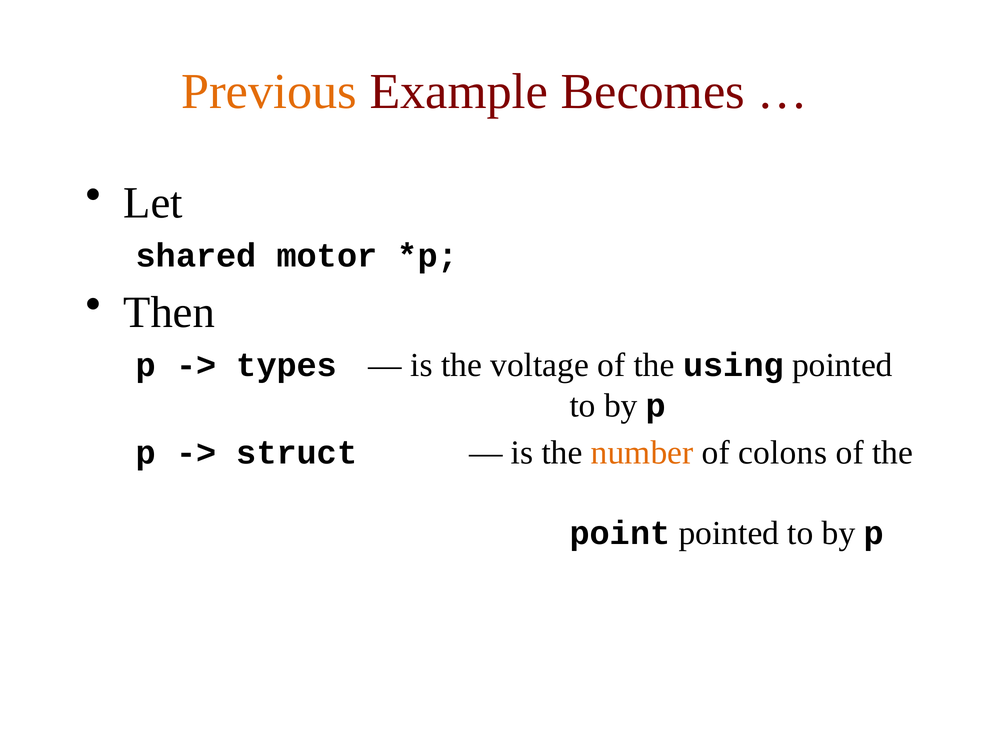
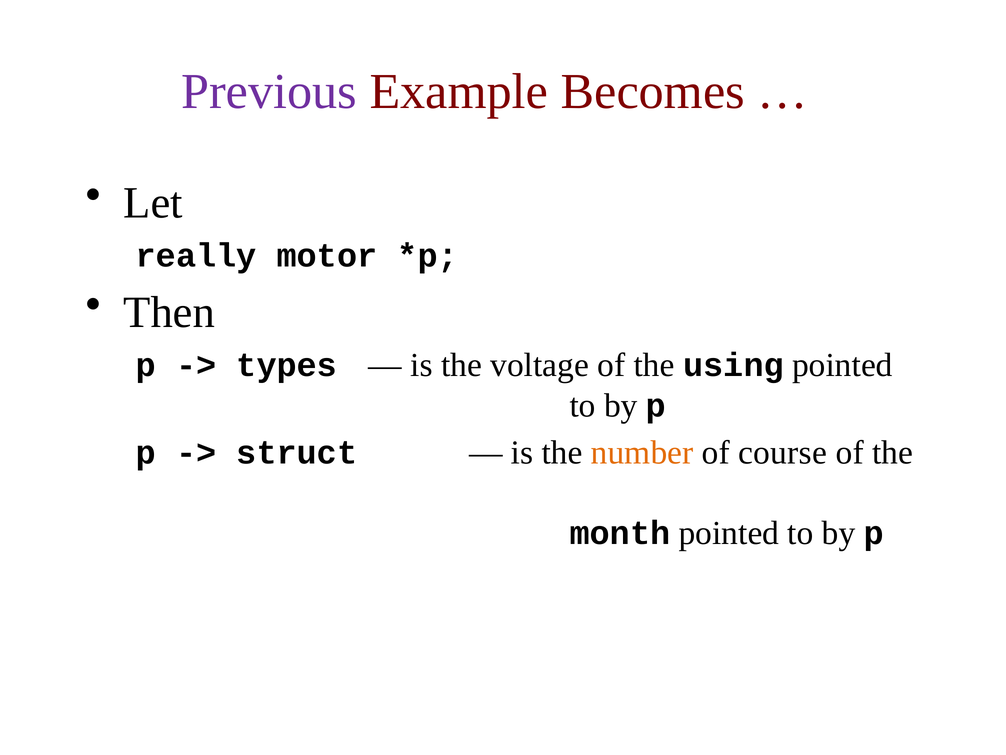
Previous colour: orange -> purple (269, 92)
shared: shared -> really (196, 256)
colons: colons -> course (783, 452)
point: point -> month (620, 533)
